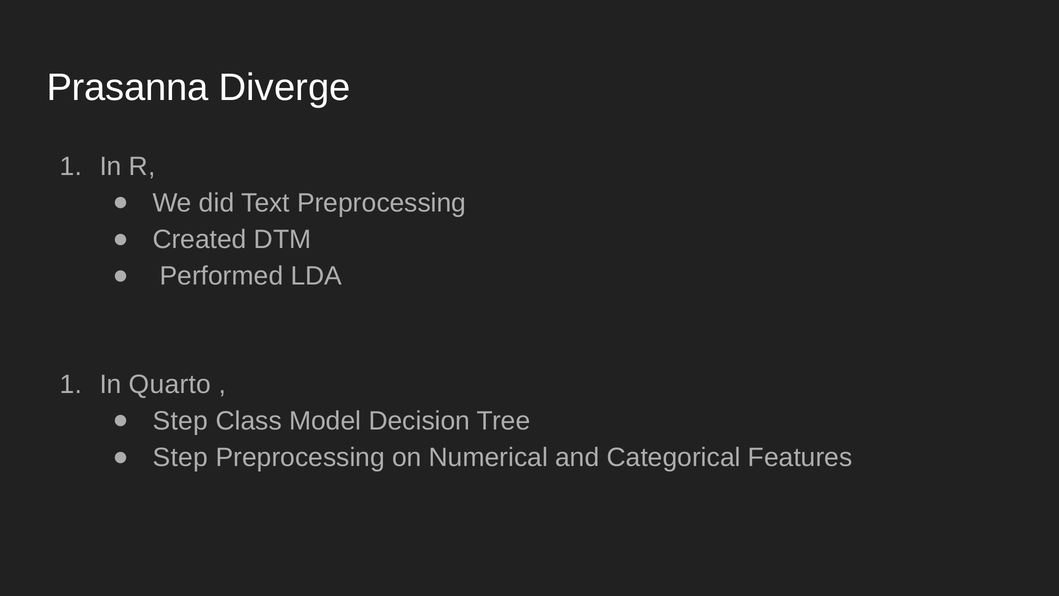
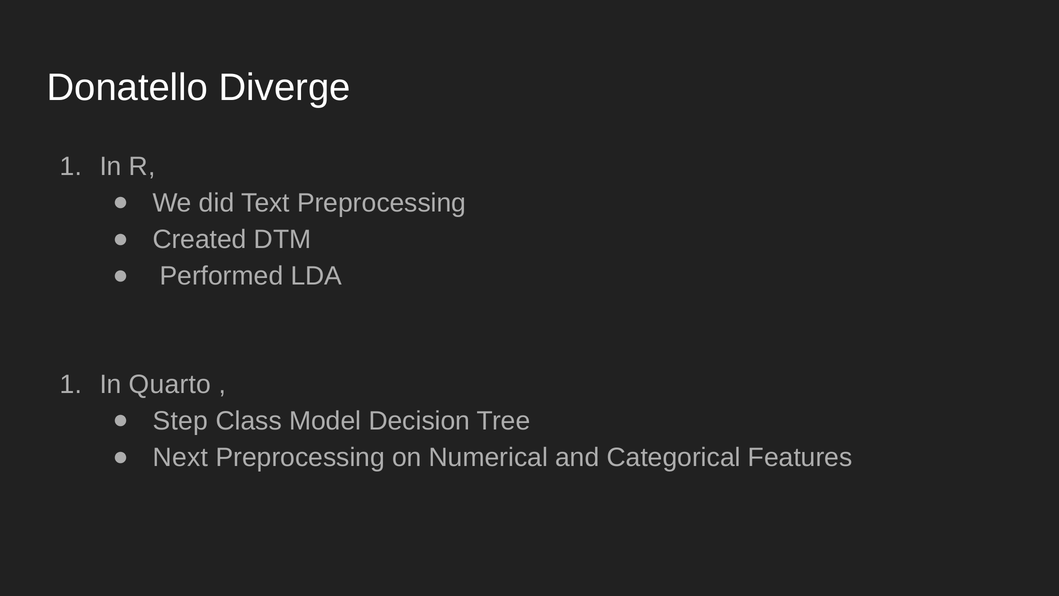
Prasanna: Prasanna -> Donatello (127, 88)
Step: Step -> Next (180, 457)
